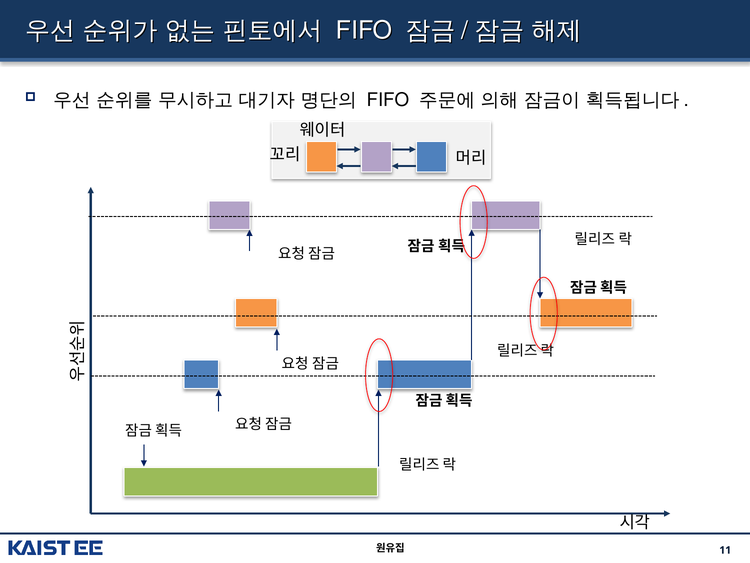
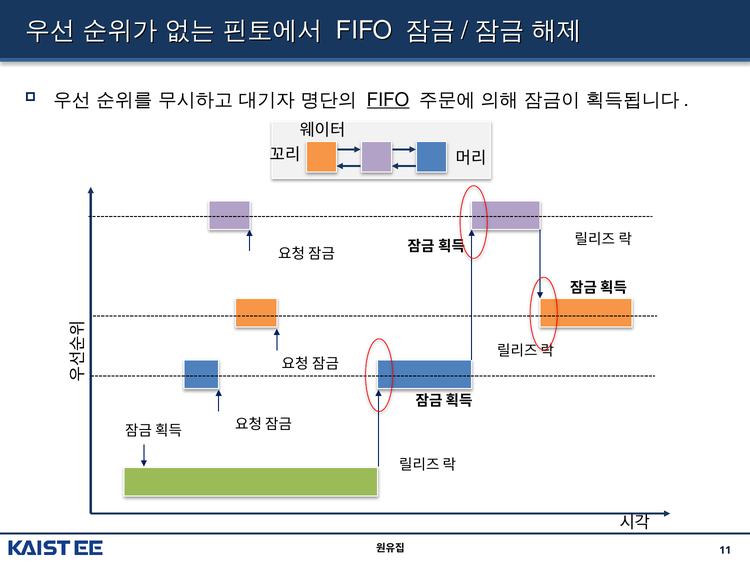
FIFO underline: none -> present (388, 100)
